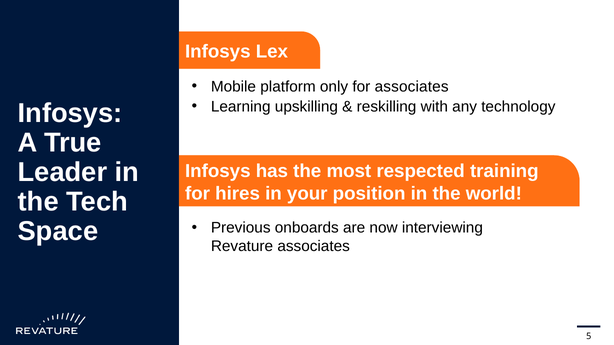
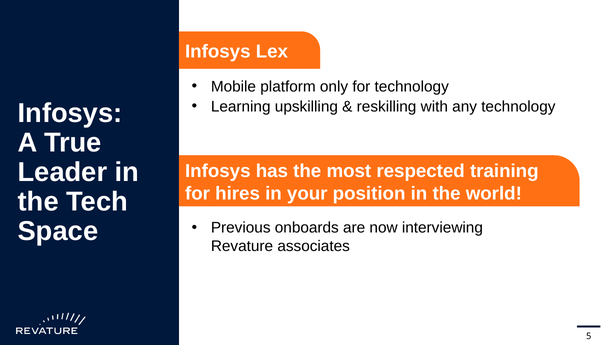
for associates: associates -> technology (412, 87)
